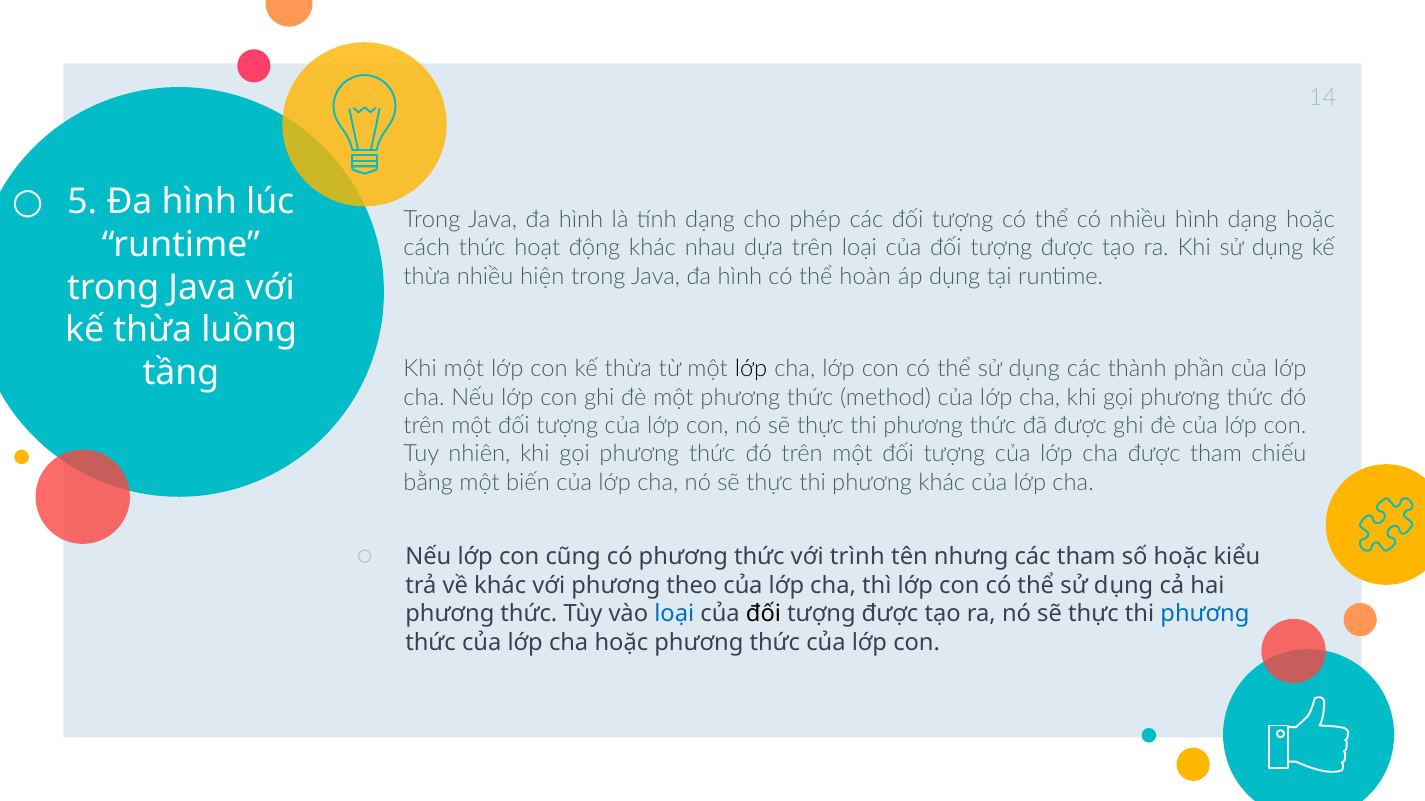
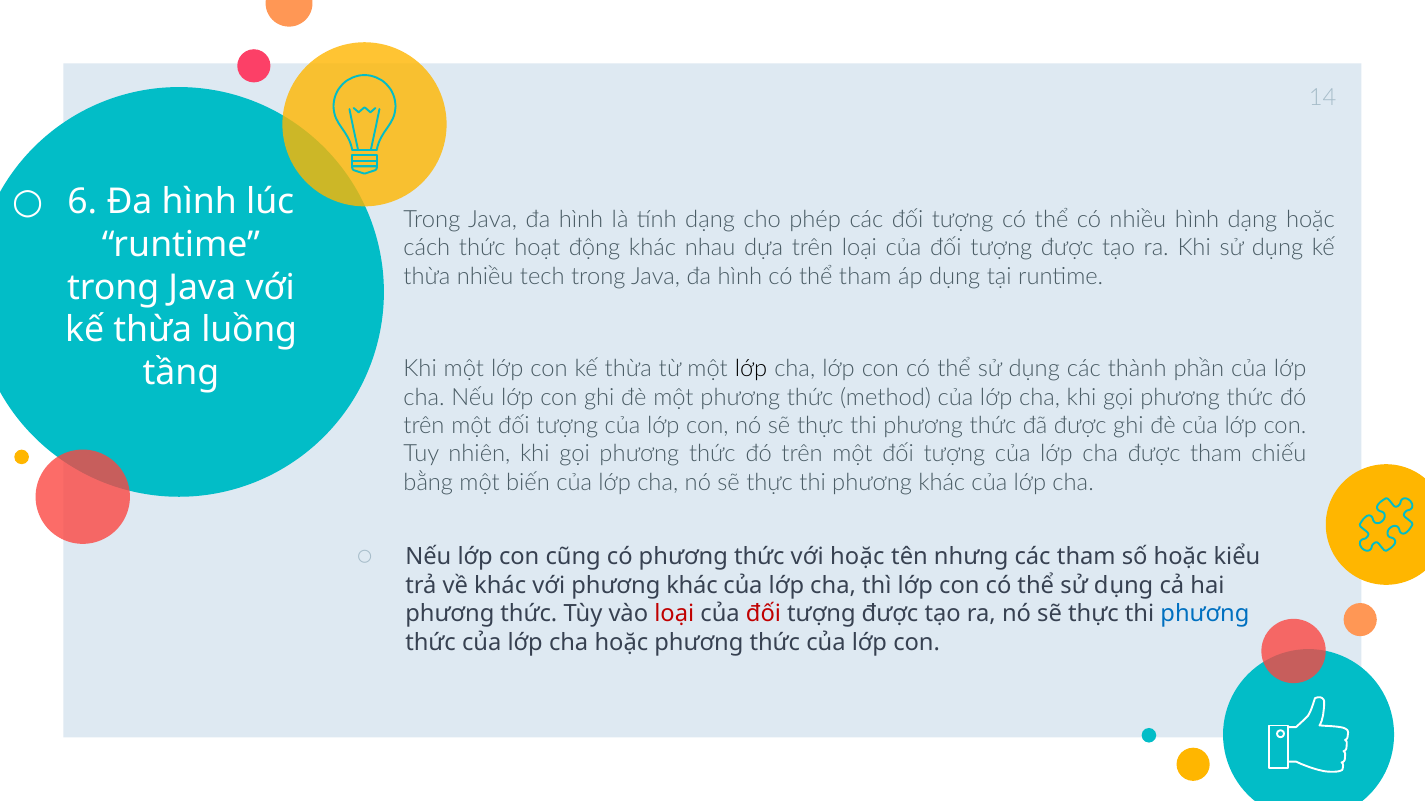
5: 5 -> 6 (82, 202)
hiện: hiện -> tech (542, 277)
thể hoàn: hoàn -> tham (865, 277)
với trình: trình -> hoặc (857, 558)
với phương theo: theo -> khác (692, 586)
loại colour: blue -> red (674, 615)
đối colour: black -> red (763, 615)
